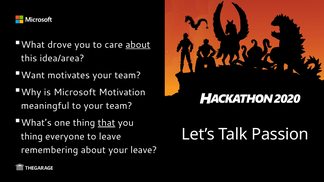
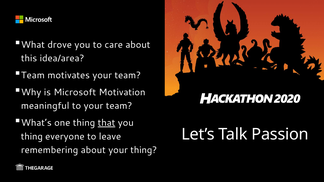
about underline: present -> none (138, 45)
Want: Want -> Team (33, 75)
your leave: leave -> thing (144, 150)
